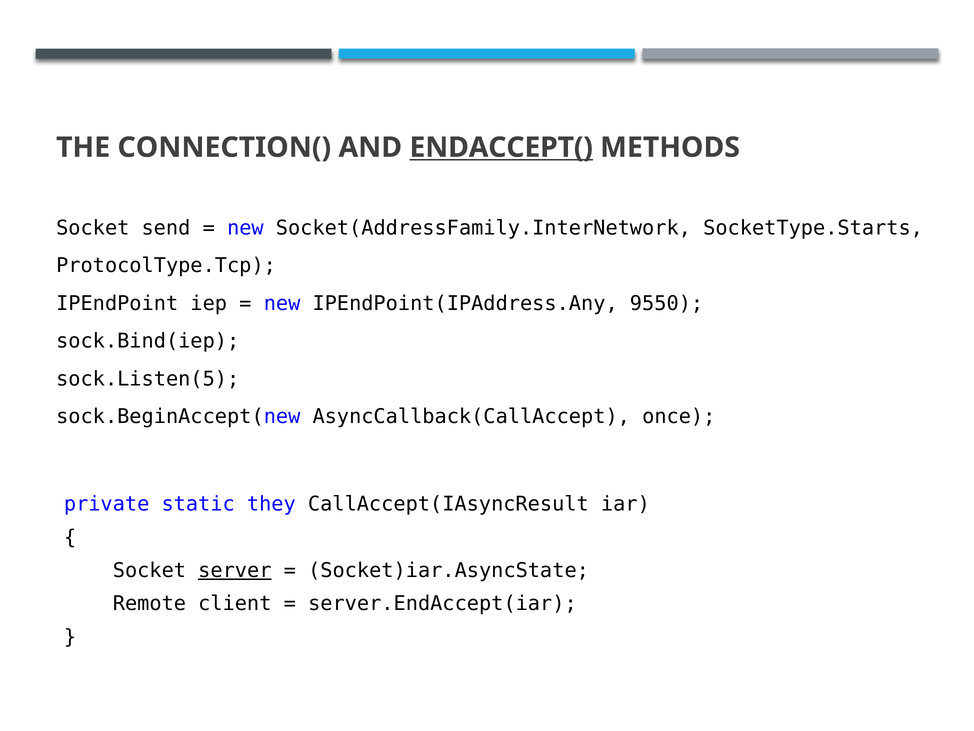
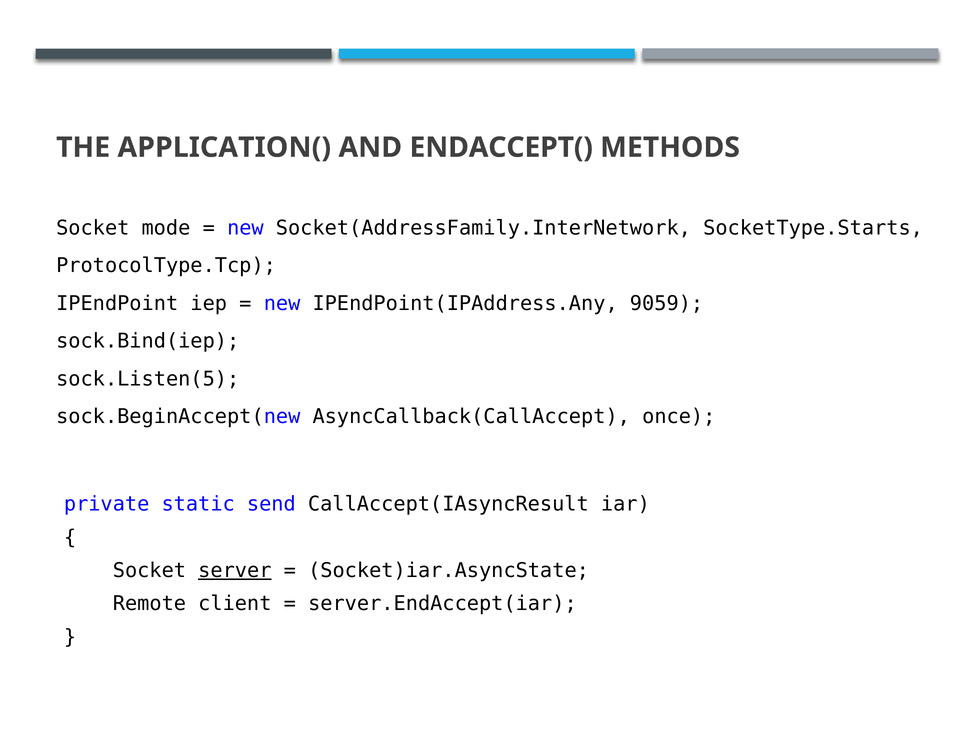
CONNECTION(: CONNECTION( -> APPLICATION( (224, 147)
ENDACCEPT( underline: present -> none (501, 147)
send: send -> mode (166, 228)
9550: 9550 -> 9059 (667, 303)
they: they -> send (271, 504)
